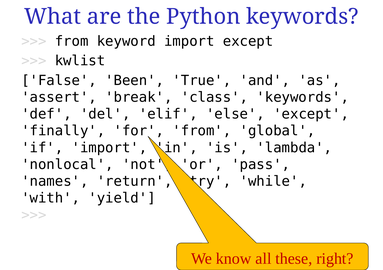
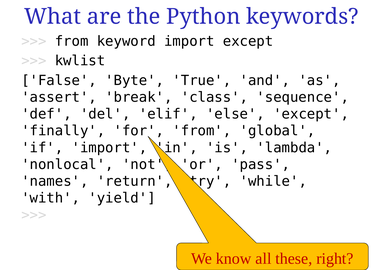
Been: Been -> Byte (135, 80)
class keywords: keywords -> sequence (303, 97)
